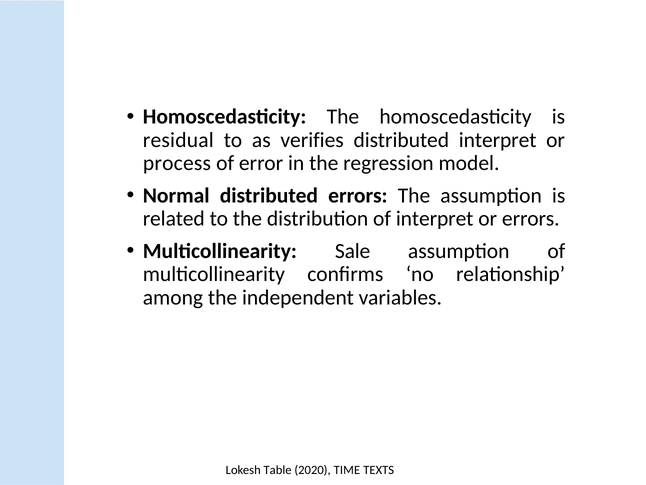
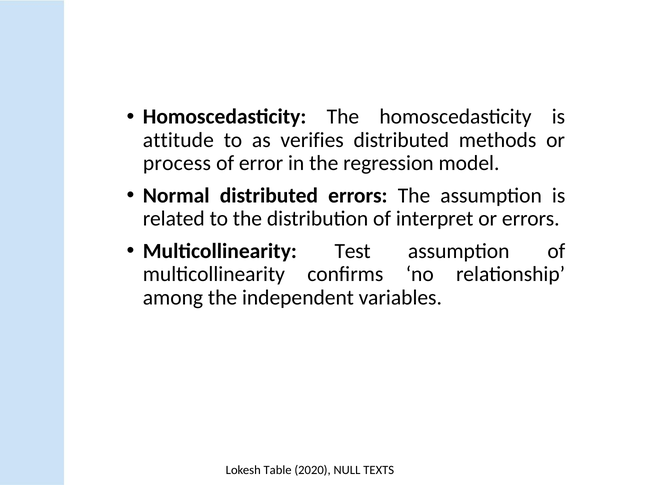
residual: residual -> attitude (178, 140)
distributed interpret: interpret -> methods (498, 140)
Sale: Sale -> Test (353, 251)
TIME: TIME -> NULL (347, 469)
